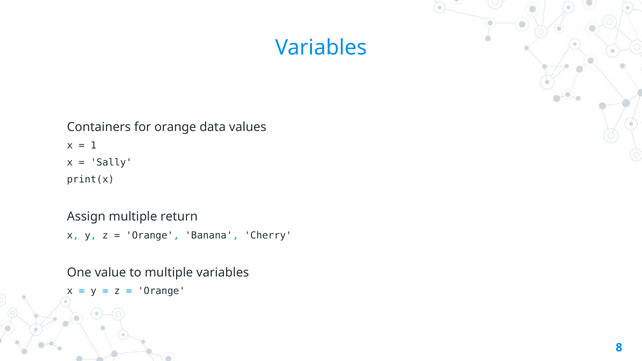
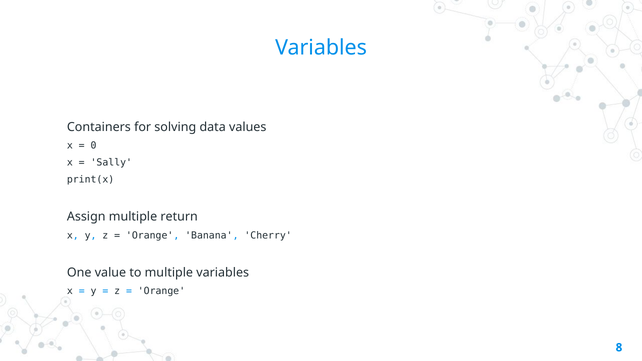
for orange: orange -> solving (175, 127)
1: 1 -> 0 (94, 146)
